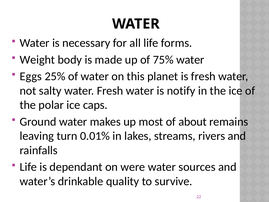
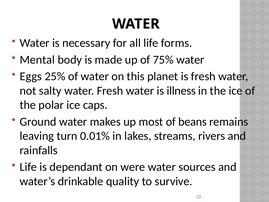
Weight: Weight -> Mental (37, 60)
notify: notify -> illness (181, 91)
about: about -> beans (193, 122)
